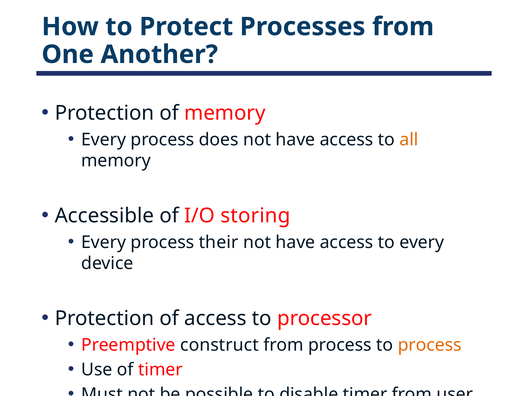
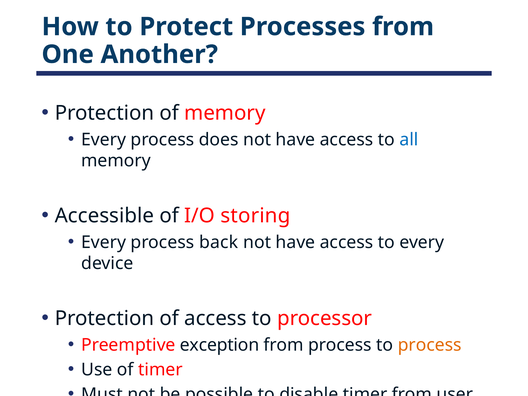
all colour: orange -> blue (409, 140)
their: their -> back (219, 242)
construct: construct -> exception (220, 345)
